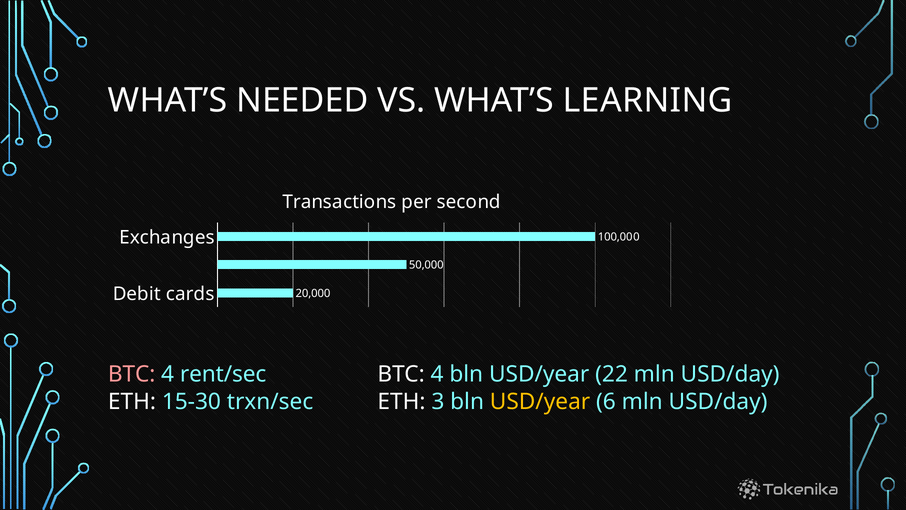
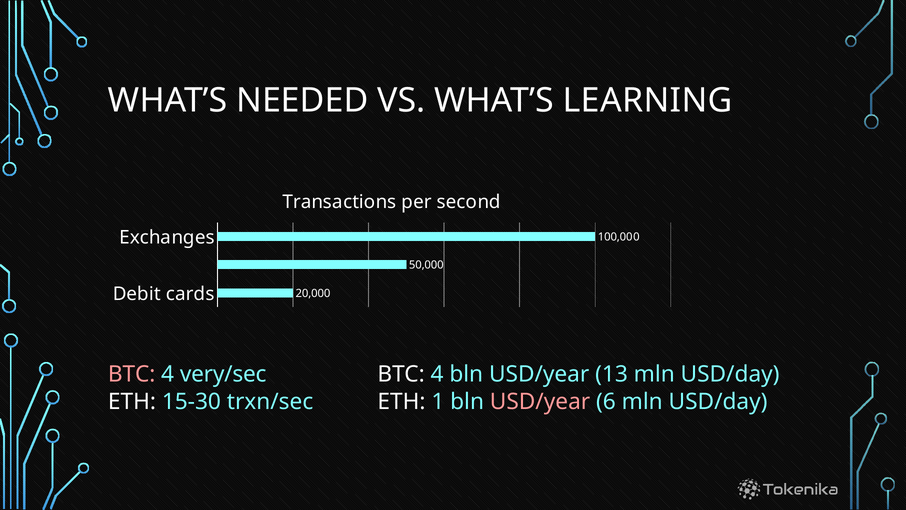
rent/sec: rent/sec -> very/sec (223, 374)
22: 22 -> 13 (611, 374)
3: 3 -> 1 (438, 401)
USD/year colour: yellow -> pink (540, 401)
